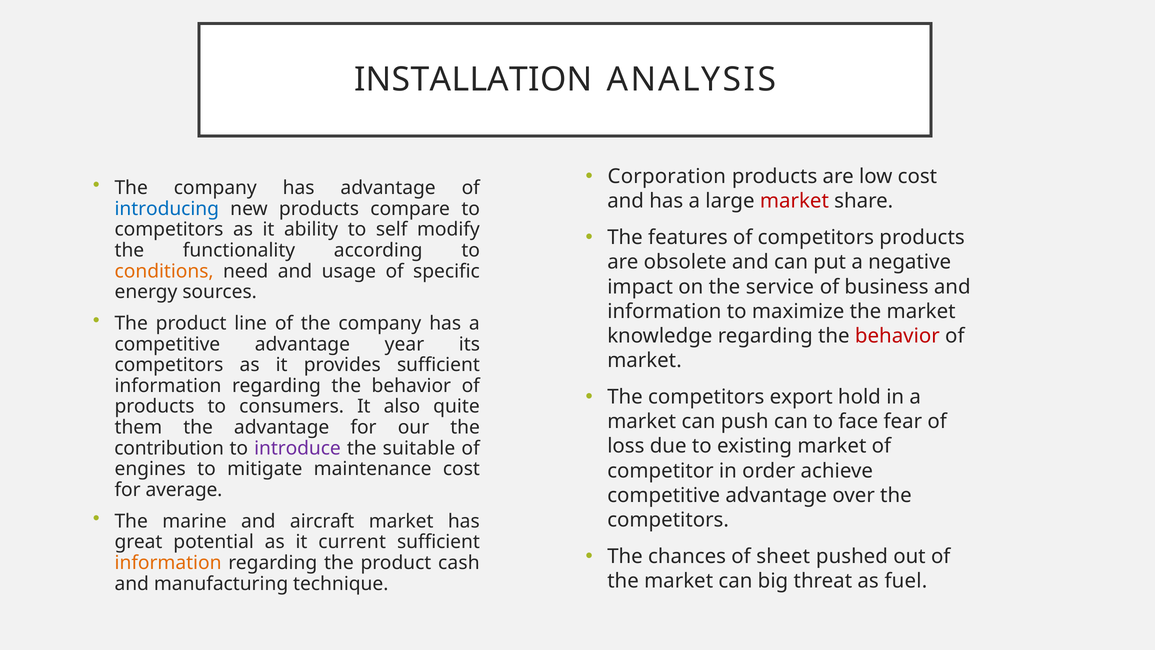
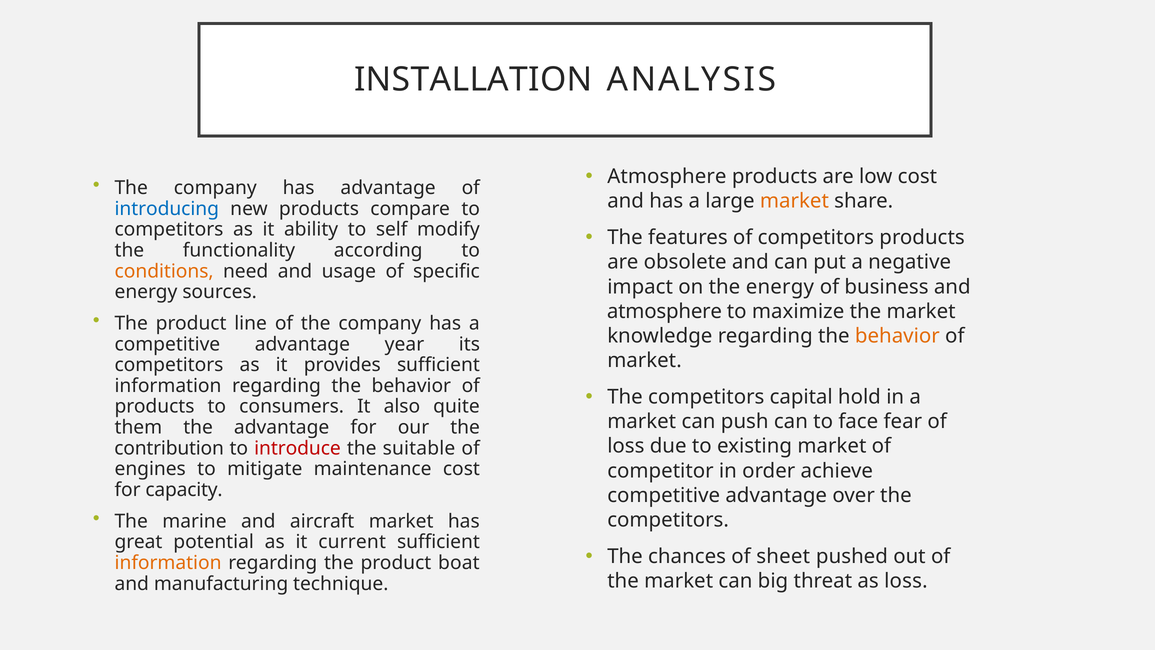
Corporation: Corporation -> Atmosphere (667, 176)
market colour: red -> orange (794, 201)
the service: service -> energy (780, 287)
information: information -> atmosphere (664, 311)
behavior colour: red -> orange (897, 336)
export: export -> capital (801, 397)
introduce colour: purple -> red (297, 448)
average: average -> capacity (184, 490)
cash: cash -> boat (459, 563)
as fuel: fuel -> loss (906, 581)
